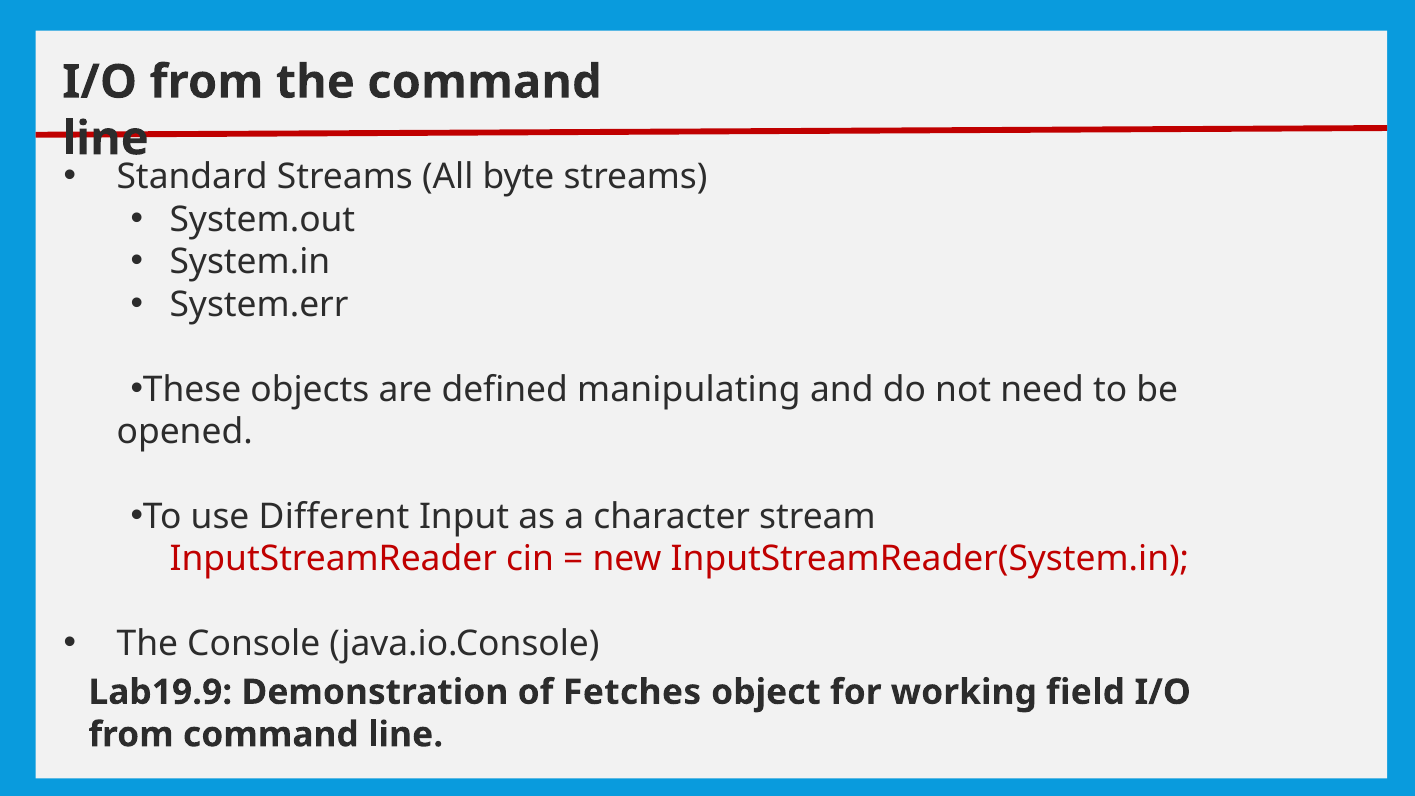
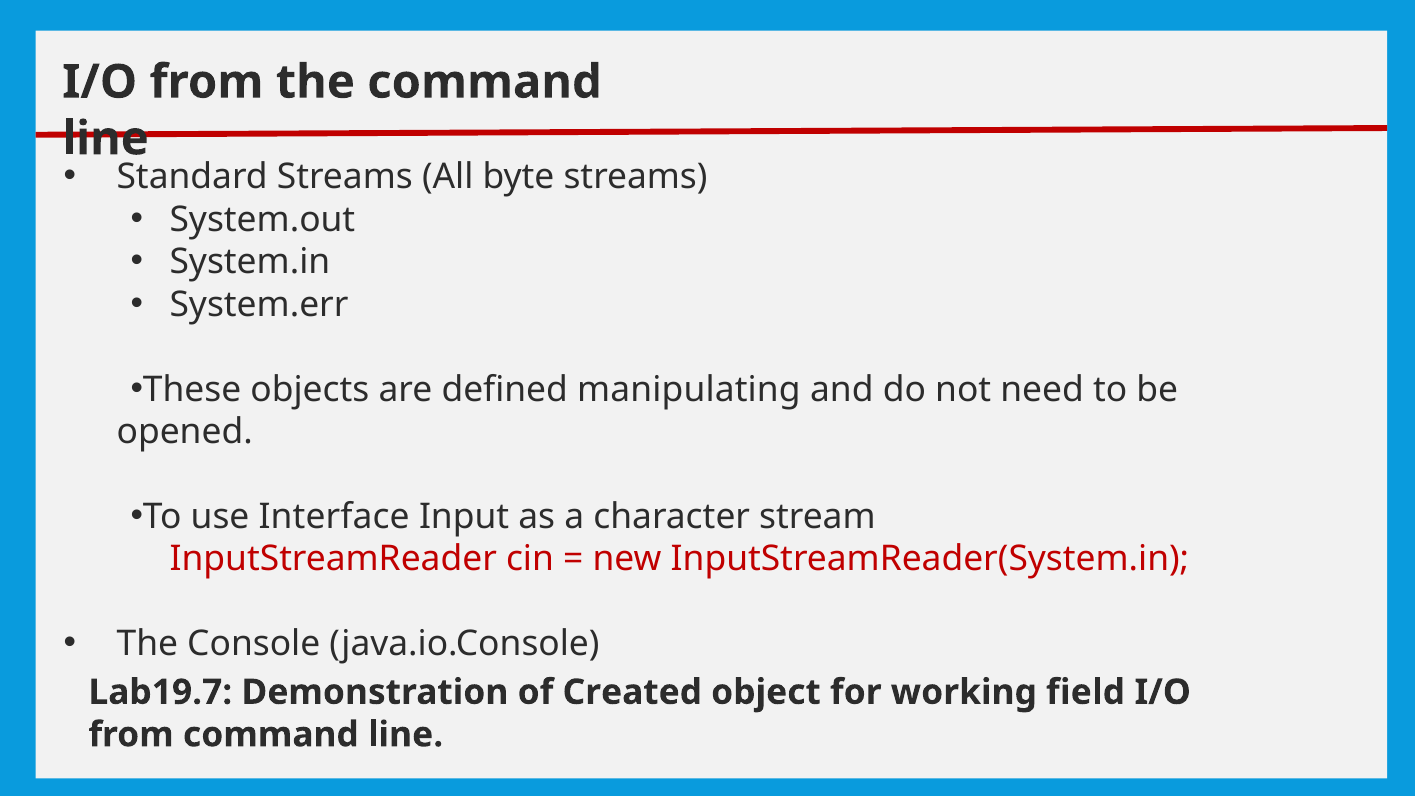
Different: Different -> Interface (334, 517)
Lab19.9: Lab19.9 -> Lab19.7 (160, 692)
Fetches: Fetches -> Created (632, 692)
